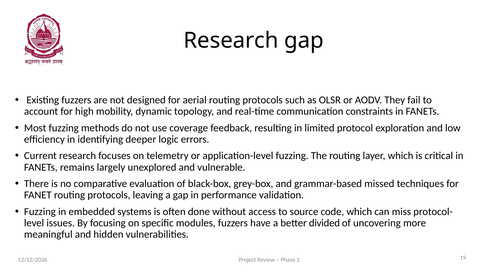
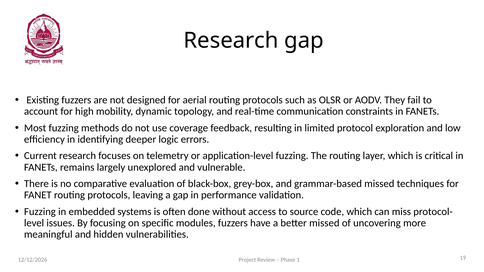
better divided: divided -> missed (324, 223)
